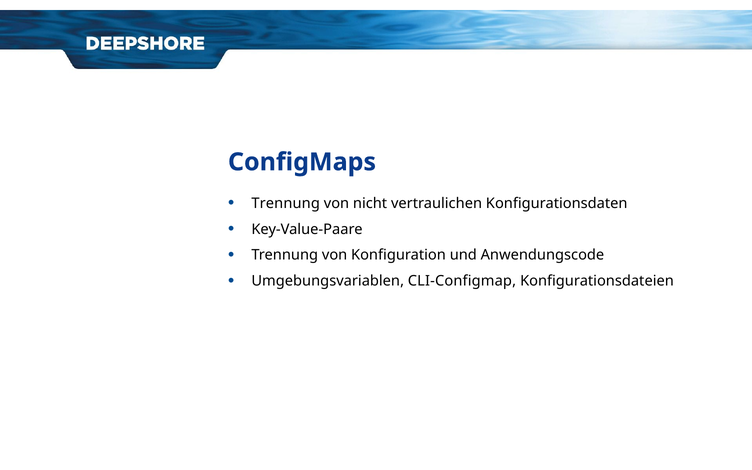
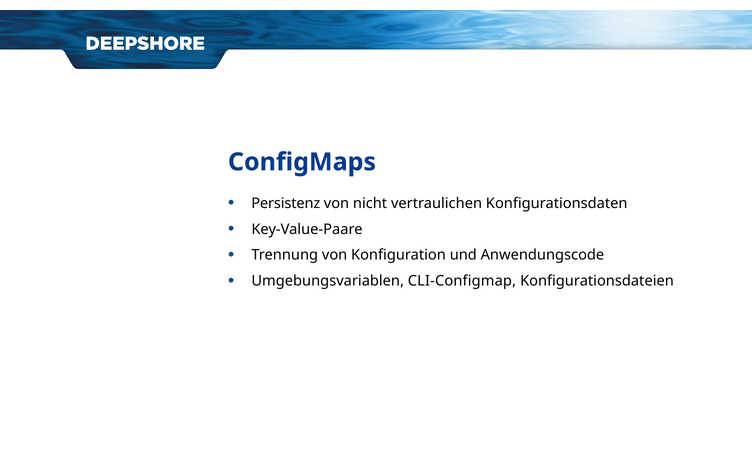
Trennung: Trennung -> Persistenz (286, 203)
